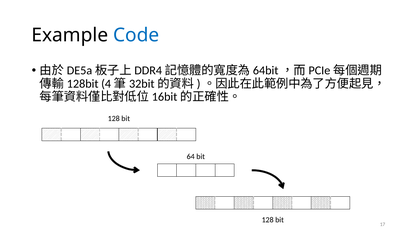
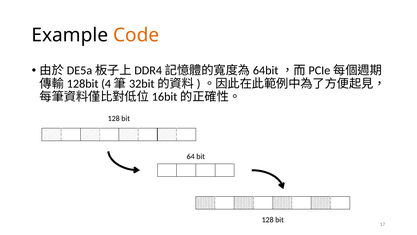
Code colour: blue -> orange (136, 35)
